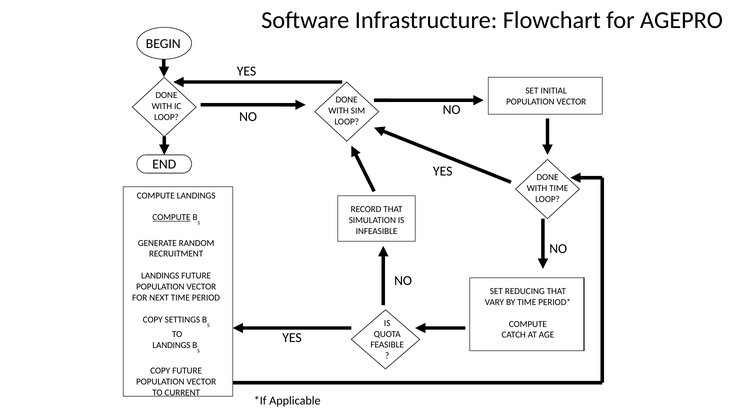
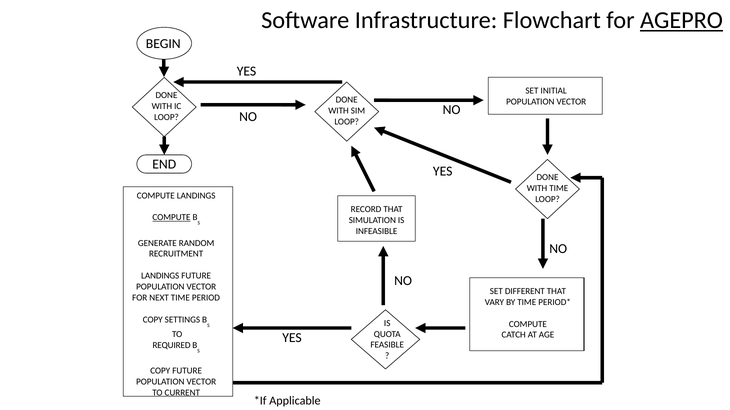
AGEPRO underline: none -> present (682, 20)
REDUCING: REDUCING -> DIFFERENT (525, 292)
LANDINGS: LANDINGS -> REQUIRED (172, 346)
